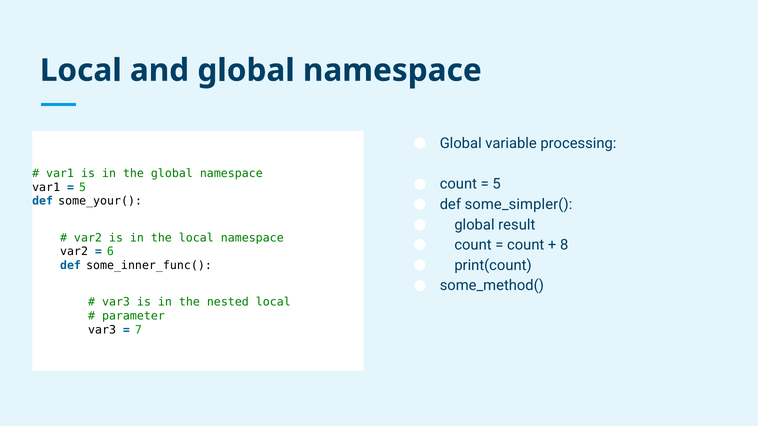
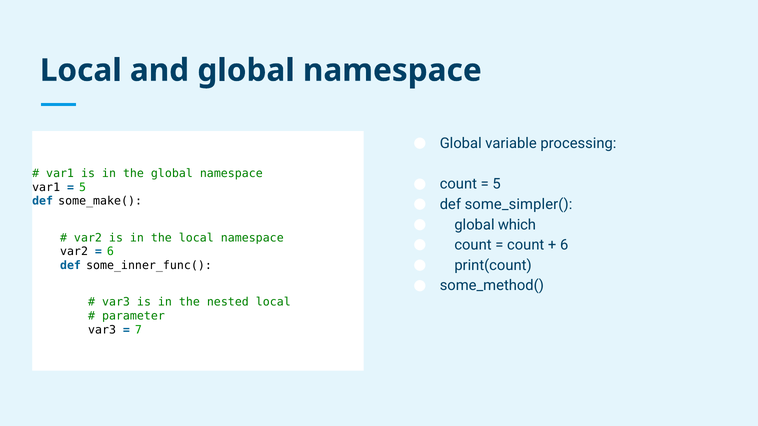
some_your(: some_your( -> some_make( (100, 201)
result: result -> which (517, 225)
8: 8 -> 6 (564, 245)
